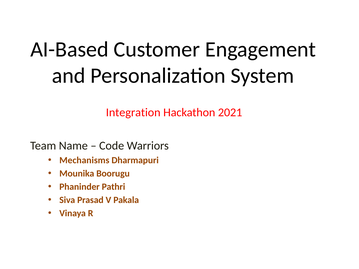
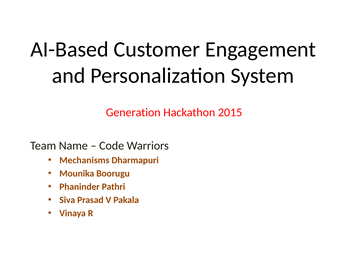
Integration: Integration -> Generation (133, 112)
2021: 2021 -> 2015 (230, 112)
